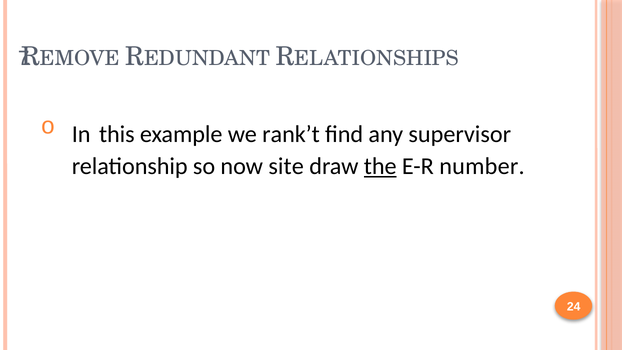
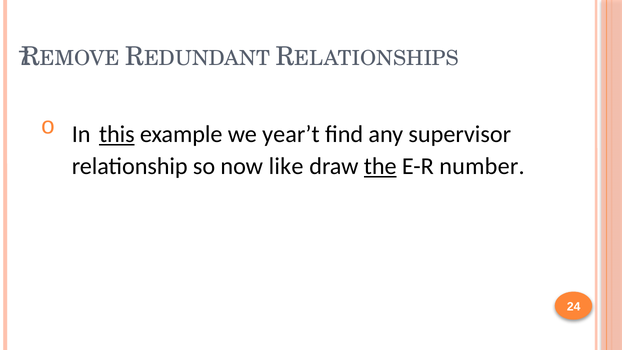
this underline: none -> present (117, 134)
rank’t: rank’t -> year’t (291, 134)
site: site -> like (286, 166)
